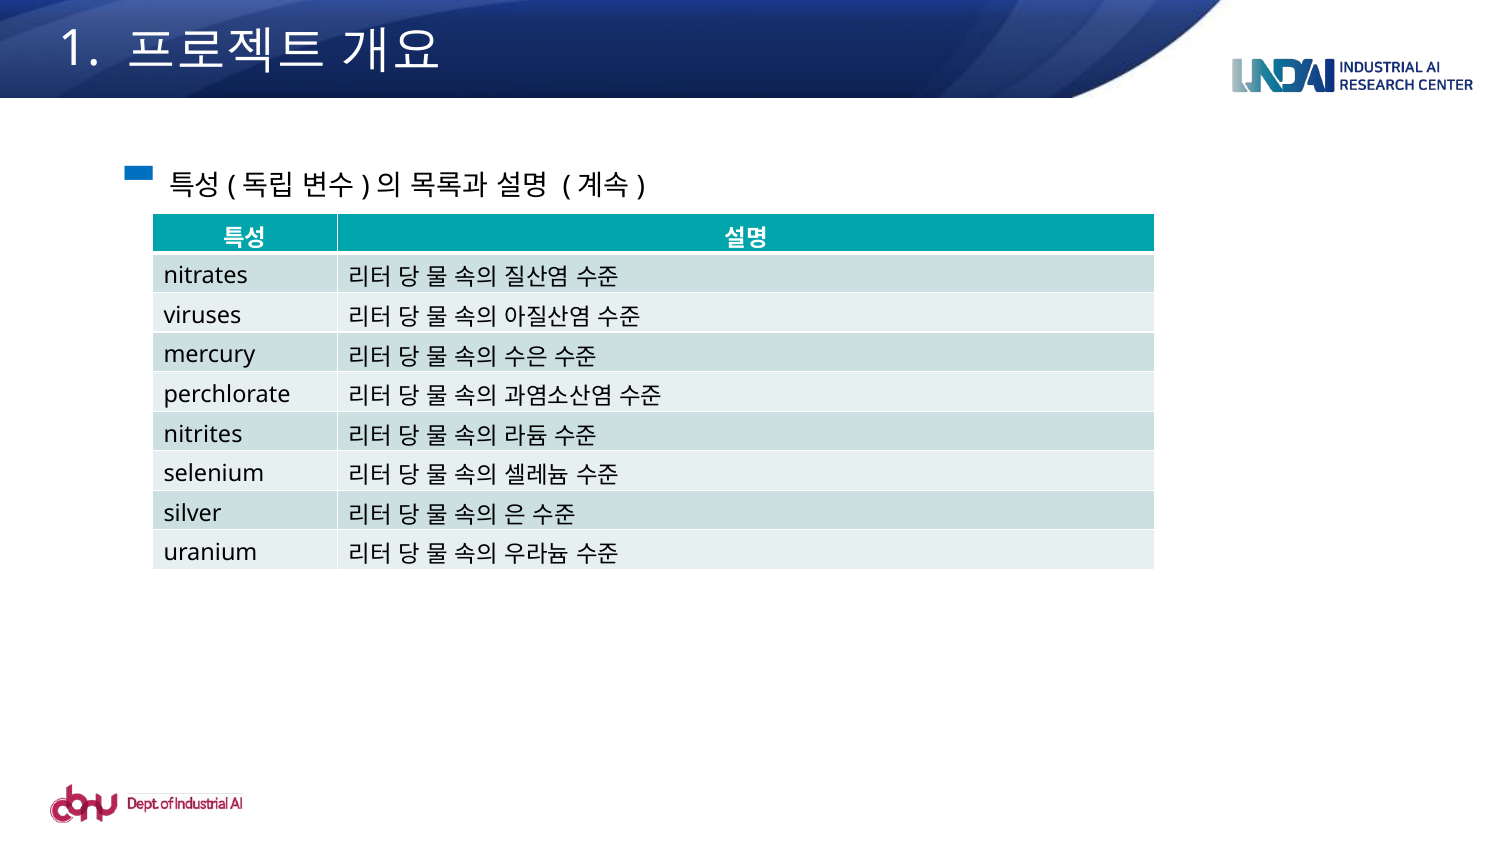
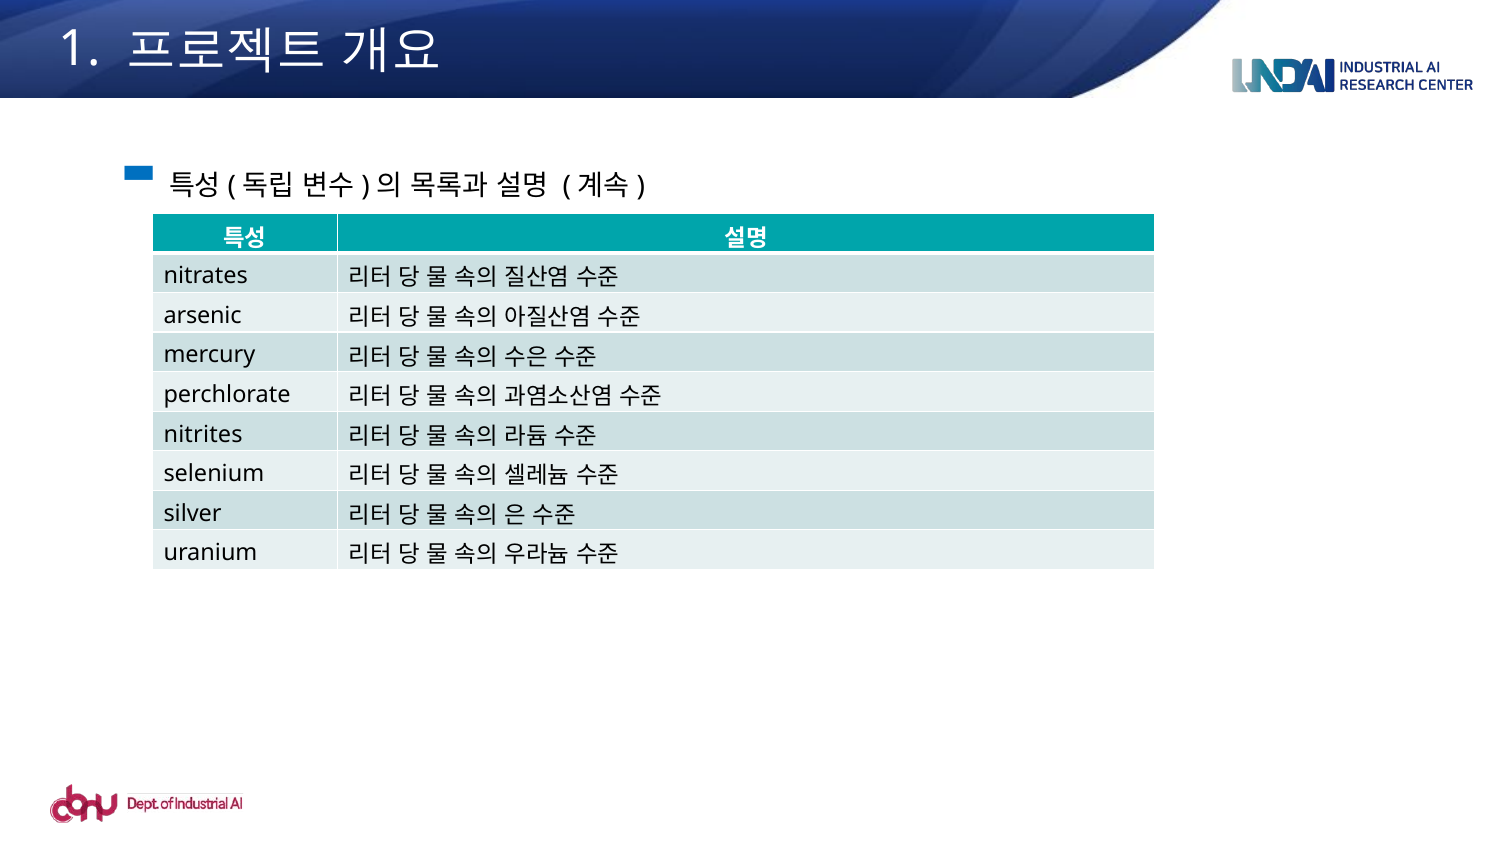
viruses: viruses -> arsenic (203, 316)
